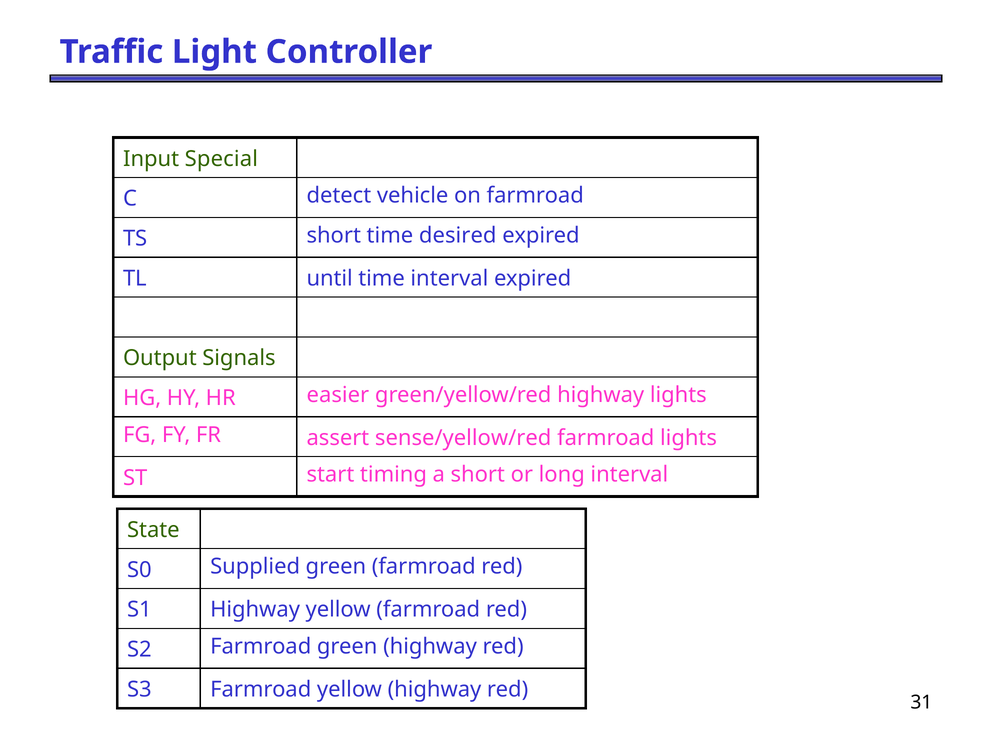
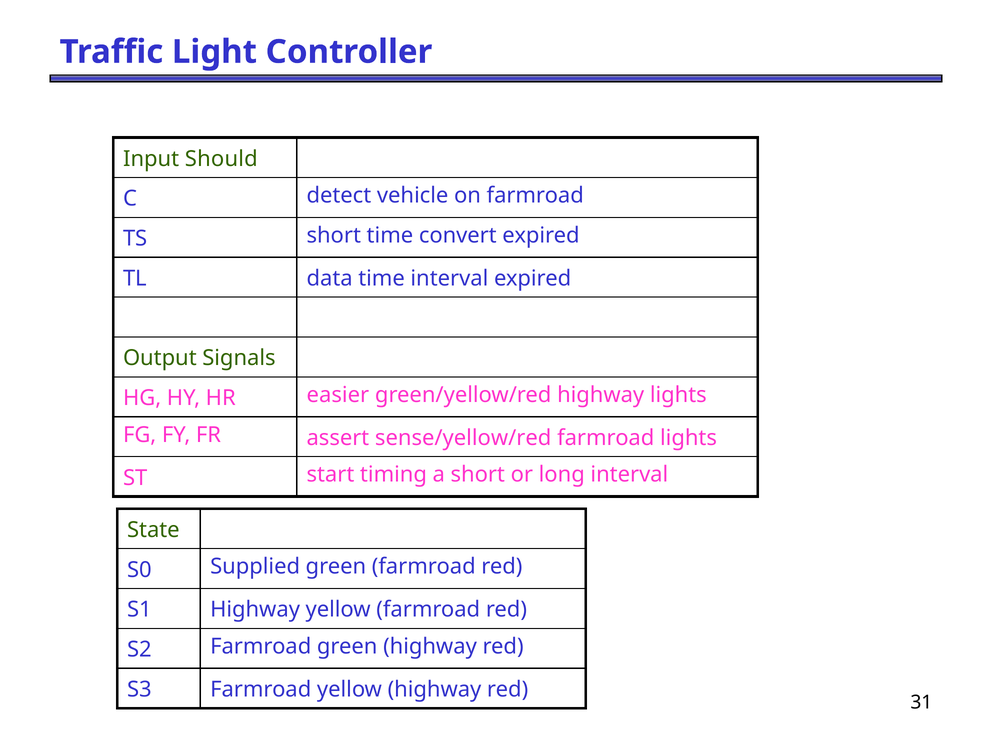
Special: Special -> Should (221, 159)
desired: desired -> convert (458, 235)
until: until -> data (330, 278)
